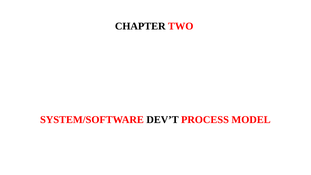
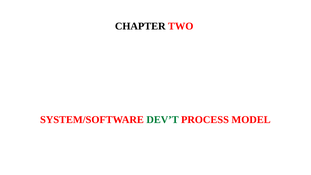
DEV’T colour: black -> green (163, 120)
